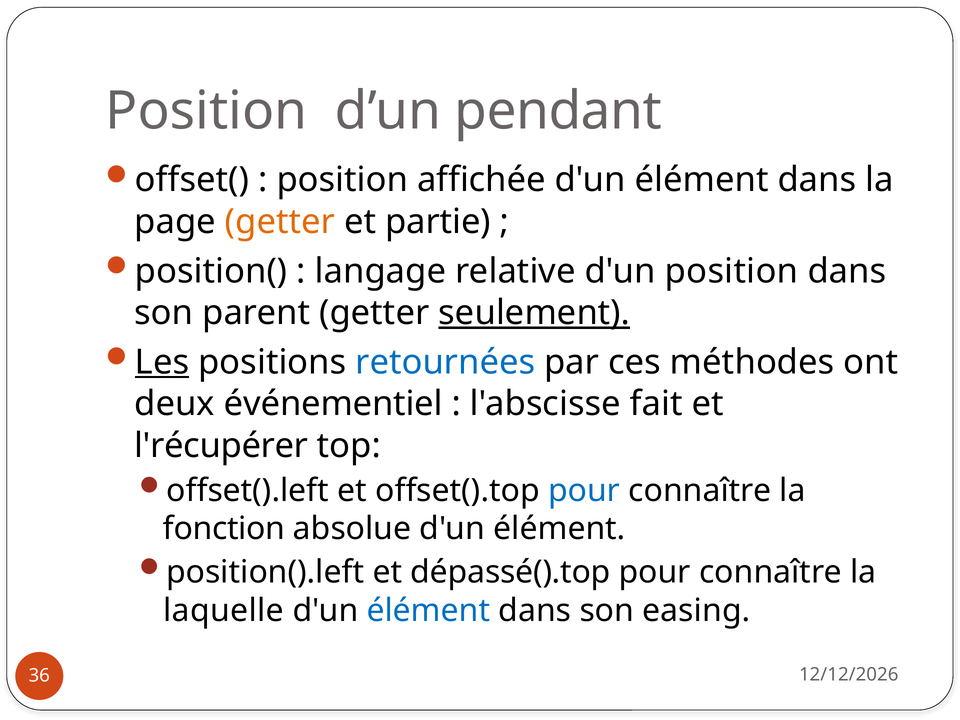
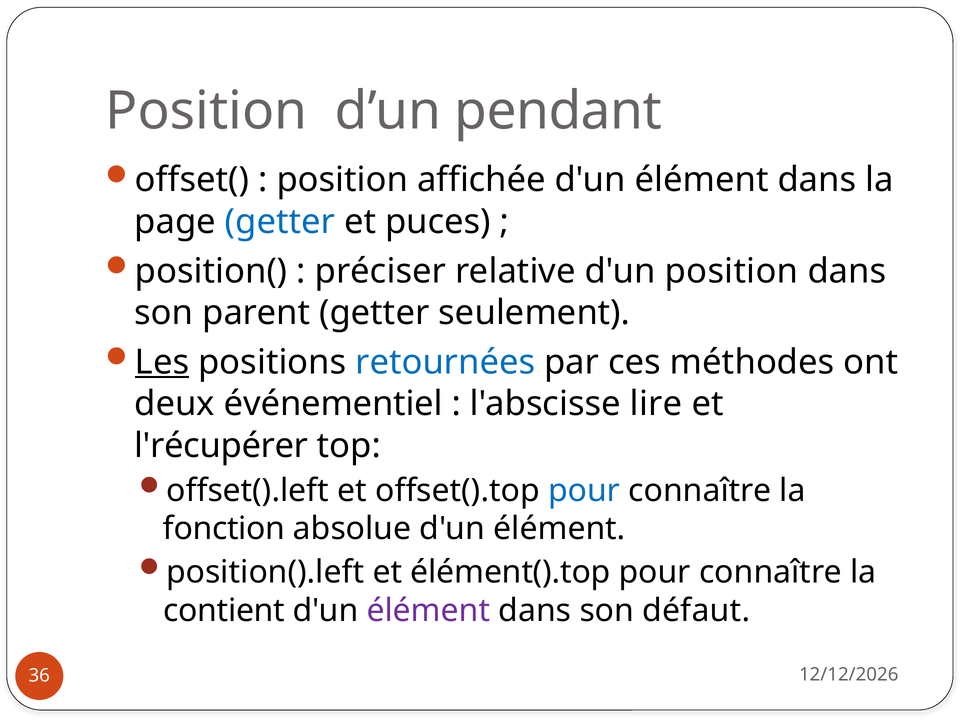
getter colour: orange -> blue (280, 222)
partie: partie -> puces (438, 222)
langage: langage -> préciser (380, 271)
seulement underline: present -> none (534, 313)
fait: fait -> lire (656, 404)
dépassé().top: dépassé().top -> élément().top (510, 572)
laquelle: laquelle -> contient (224, 611)
élément colour: blue -> purple (428, 611)
easing: easing -> défaut (696, 611)
